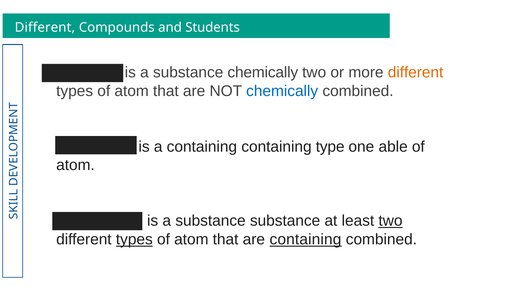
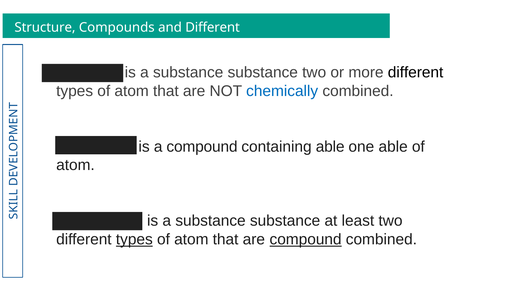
Different: Different -> Structure (45, 28)
and Students: Students -> Different (213, 28)
chemically: chemically -> substance (263, 72)
different colour: orange -> black (416, 72)
is a containing: containing -> compound (202, 147)
containing type: type -> able (330, 147)
two underline: present -> none (391, 221)
are containing: containing -> compound (306, 240)
